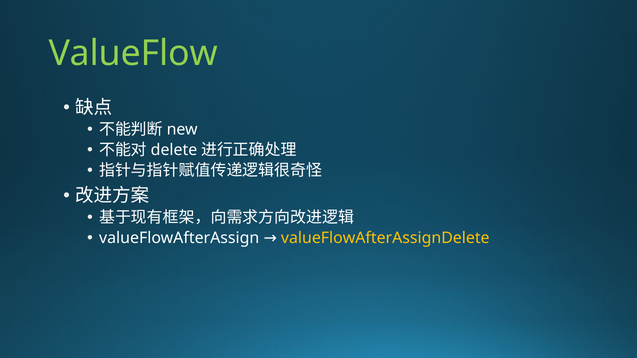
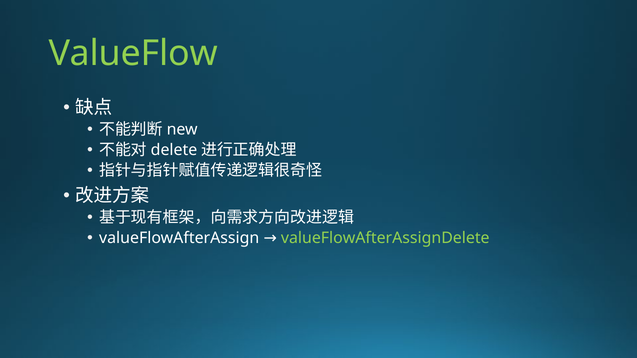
valueFlowAfterAssignDelete colour: yellow -> light green (385, 238)
